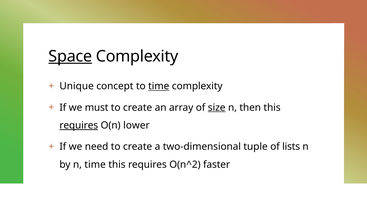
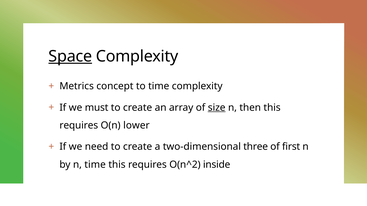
Unique: Unique -> Metrics (77, 86)
time underline: present -> none (159, 86)
requires underline: present -> none (79, 126)
tuple: tuple -> three (256, 147)
lists: lists -> first (291, 147)
faster: faster -> inside (217, 165)
